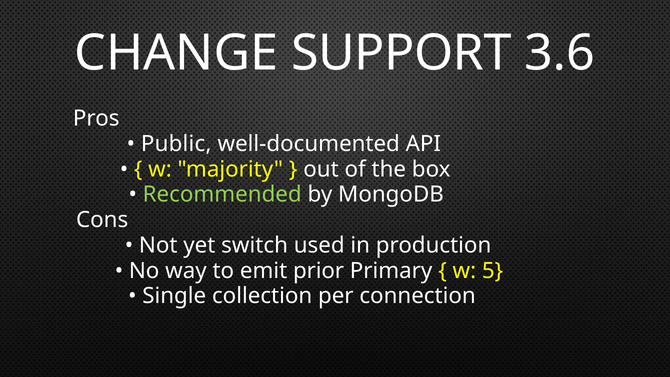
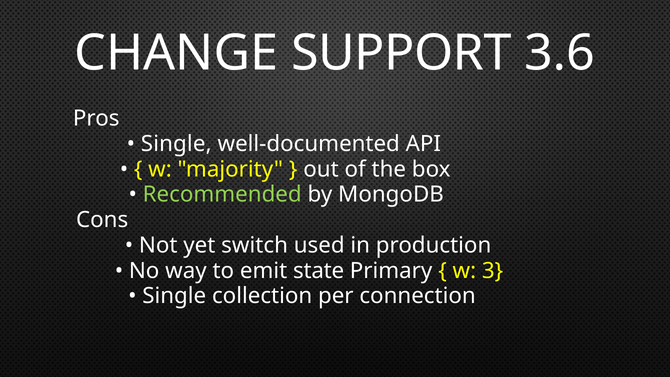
Public: Public -> Single (176, 144)
prior: prior -> state (319, 271)
5: 5 -> 3 (493, 271)
